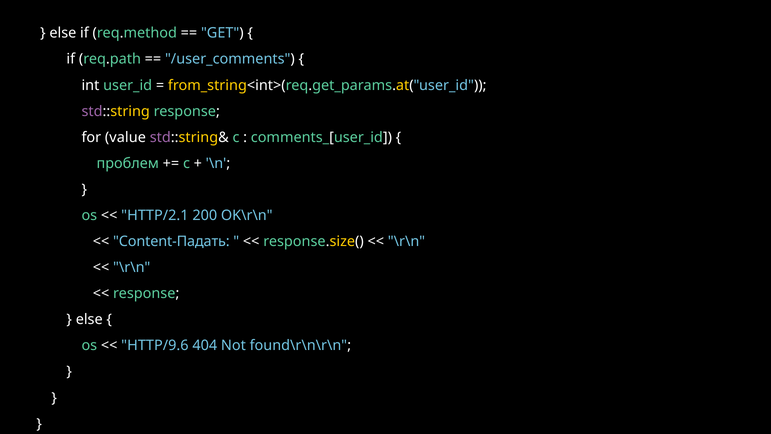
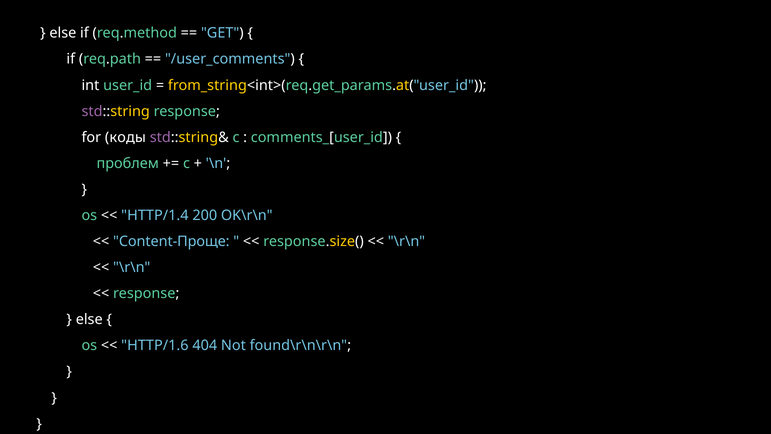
value: value -> коды (125, 137)
HTTP/2.1: HTTP/2.1 -> HTTP/1.4 (155, 215)
Content-Падать: Content-Падать -> Content-Проще (171, 241)
HTTP/9.6: HTTP/9.6 -> HTTP/1.6 (155, 345)
